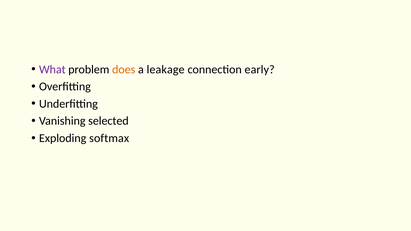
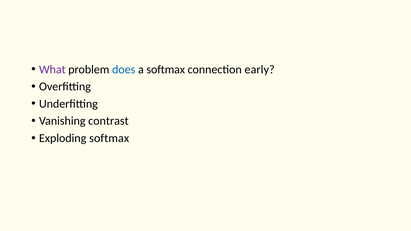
does colour: orange -> blue (124, 69)
a leakage: leakage -> softmax (166, 69)
selected: selected -> contrast (108, 121)
